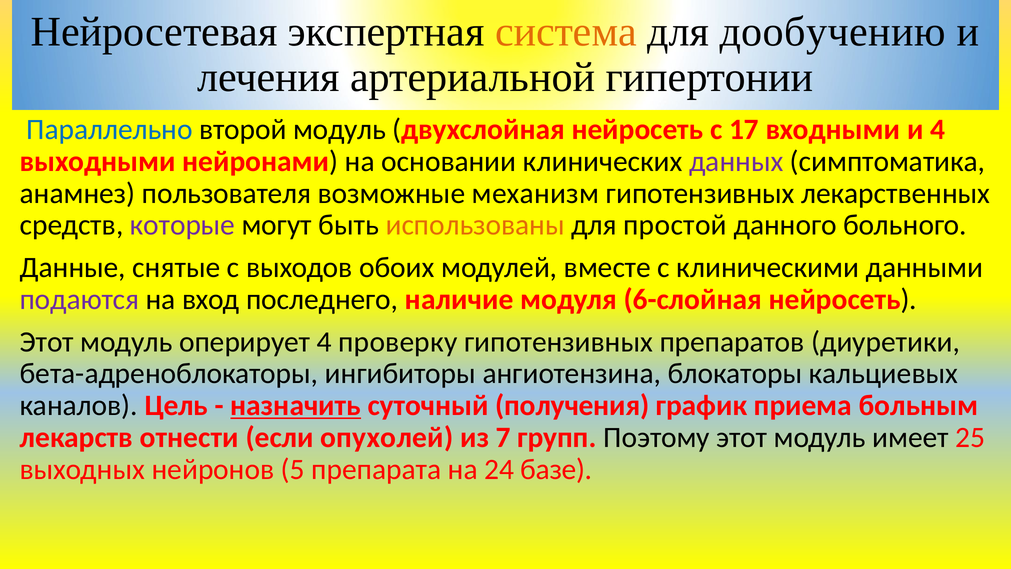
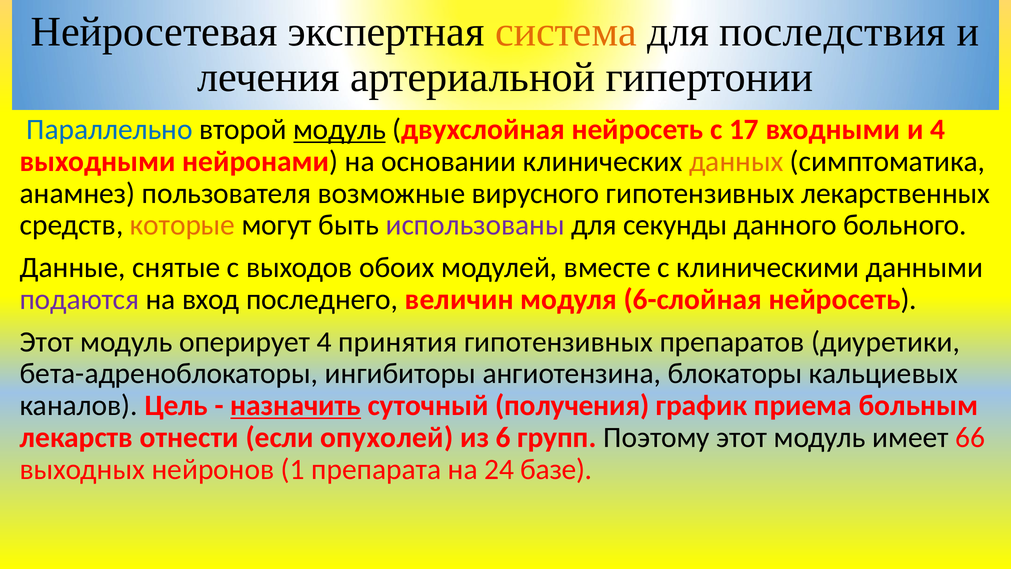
дообучению: дообучению -> последствия (833, 32)
модуль underline: none -> present (340, 129)
данных colour: purple -> orange (736, 161)
механизм: механизм -> вирусного (536, 193)
которые colour: purple -> orange (183, 225)
использованы colour: orange -> purple (475, 225)
простой: простой -> секунды (675, 225)
наличие: наличие -> величин (459, 299)
проверку: проверку -> принятия (398, 342)
7: 7 -> 6 (503, 437)
25: 25 -> 66 (970, 437)
5: 5 -> 1 (293, 469)
